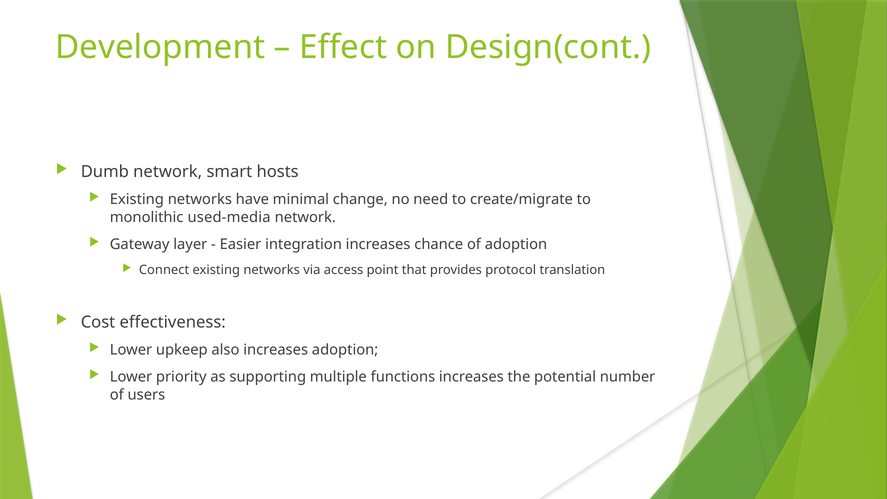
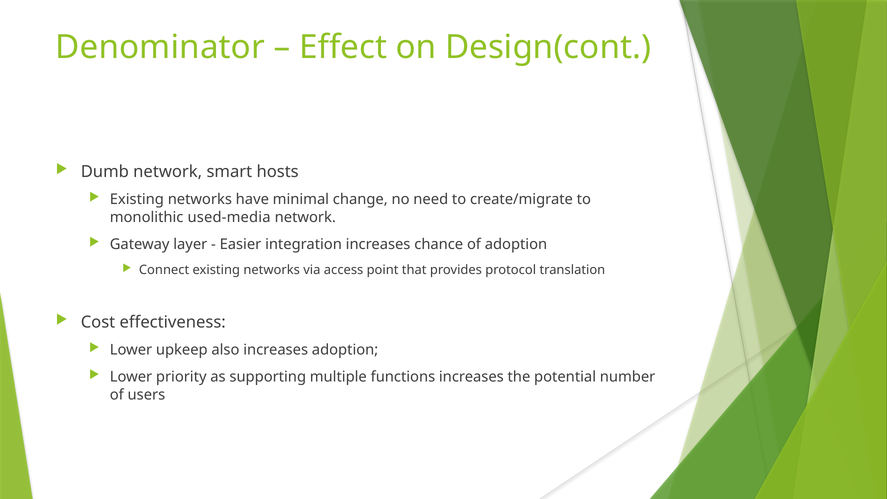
Development: Development -> Denominator (160, 47)
